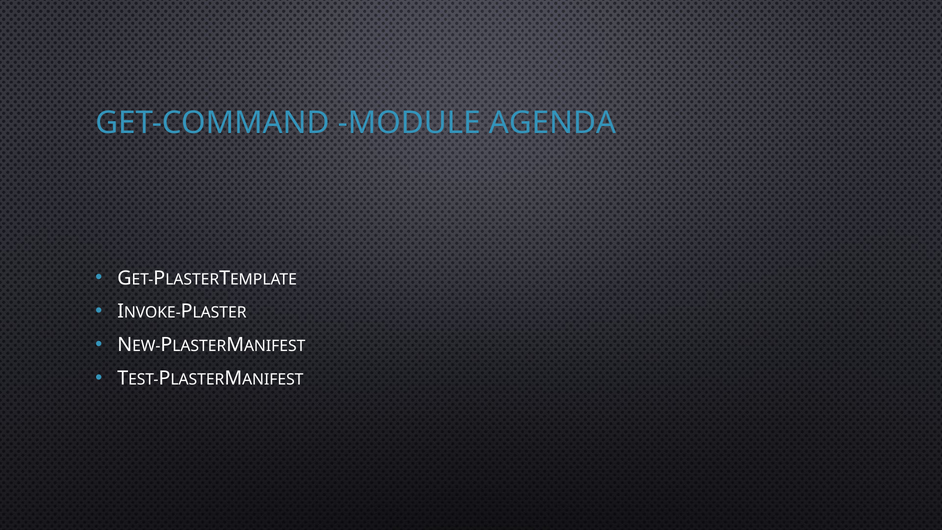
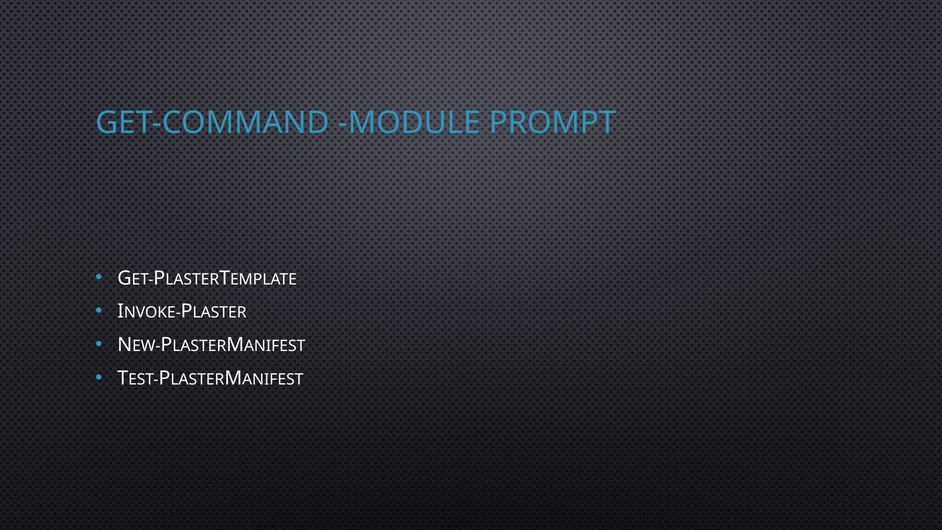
AGENDA: AGENDA -> PROMPT (552, 123)
